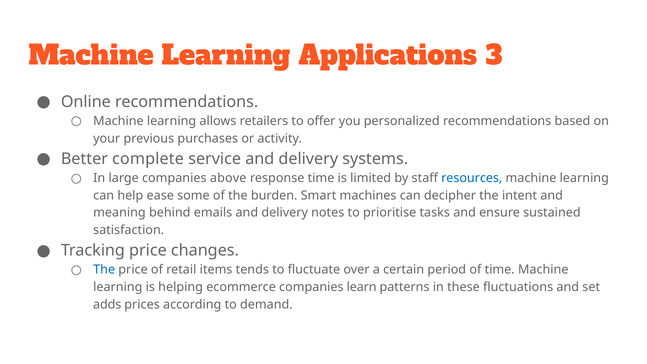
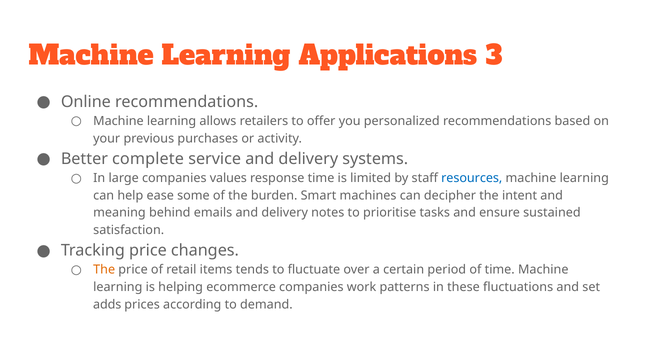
above: above -> values (228, 178)
The colour: blue -> orange (104, 270)
learn: learn -> work (362, 287)
